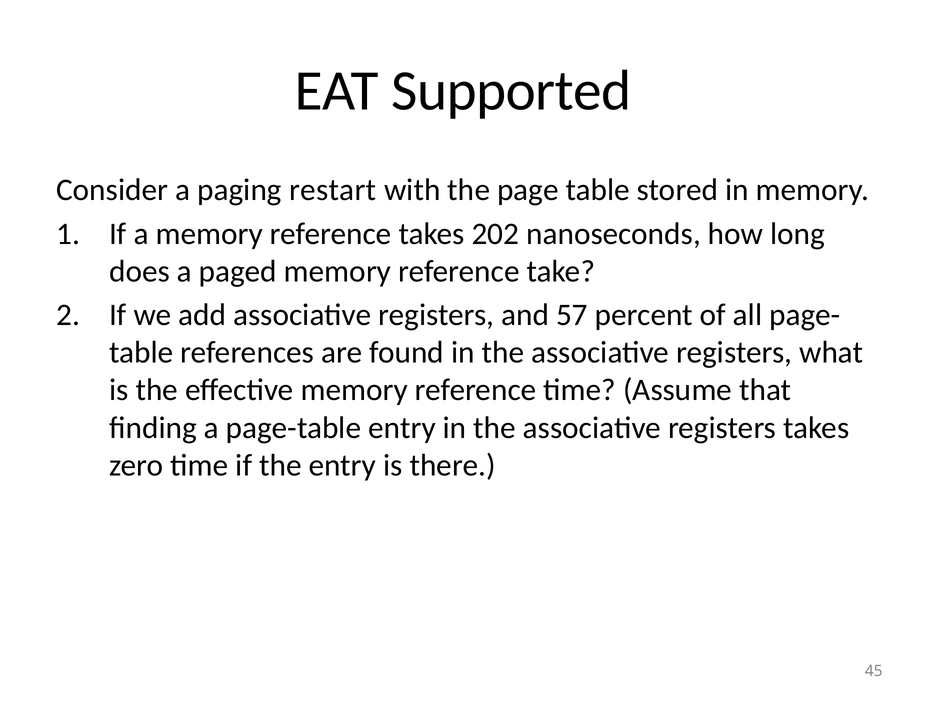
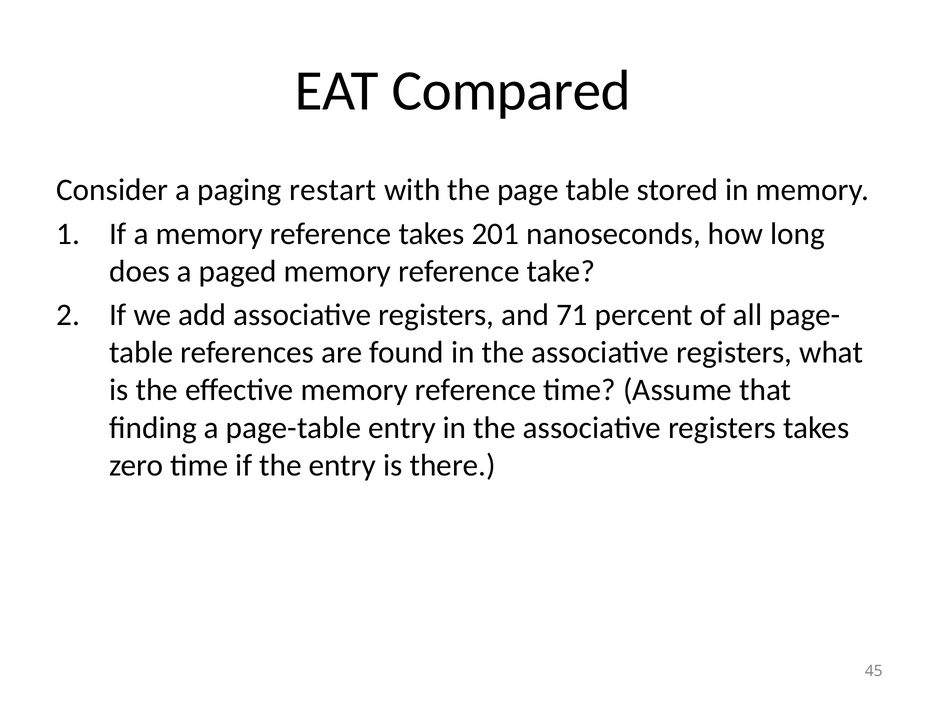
Supported: Supported -> Compared (511, 91)
202: 202 -> 201 (495, 234)
57: 57 -> 71 (572, 315)
